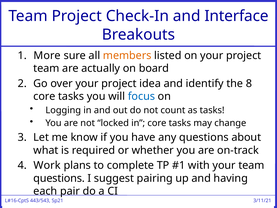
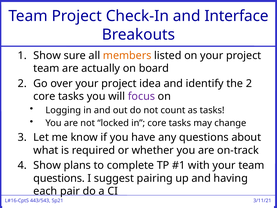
1 More: More -> Show (47, 55)
the 8: 8 -> 2 (249, 83)
focus colour: blue -> purple (141, 96)
Work: Work -> Show (47, 165)
